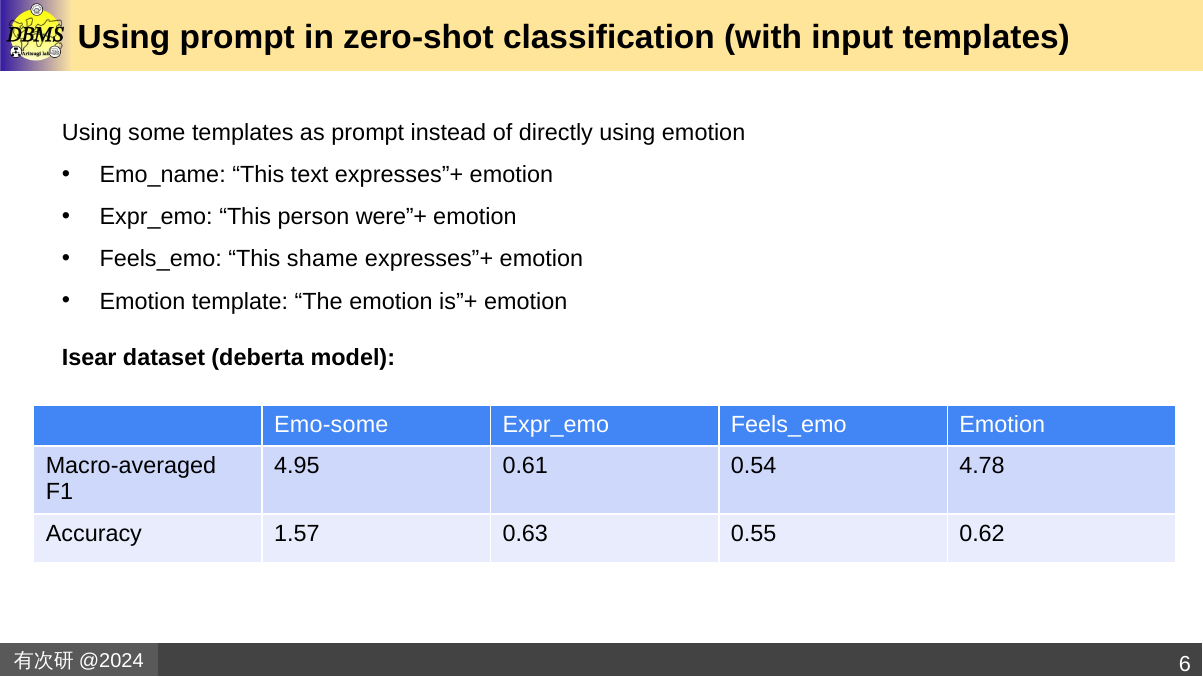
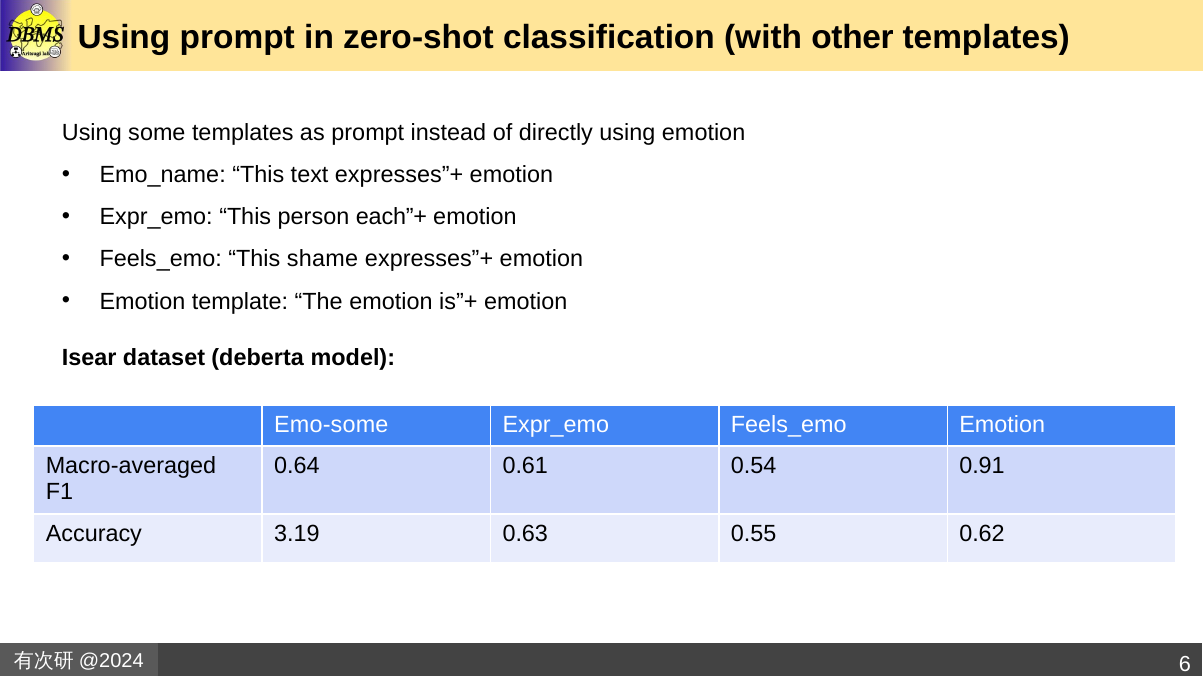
input: input -> other (852, 37)
were”+: were”+ -> each”+ (391, 217)
4.95: 4.95 -> 0.64 (297, 465)
4.78: 4.78 -> 0.91 (982, 465)
1.57: 1.57 -> 3.19 (297, 533)
